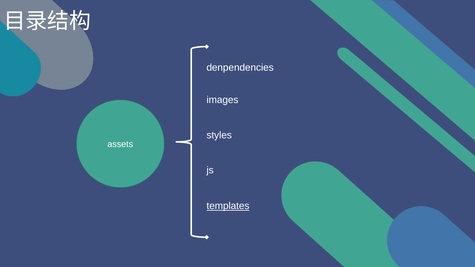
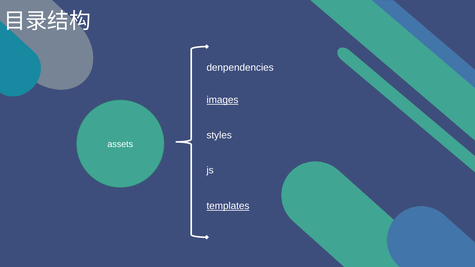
images underline: none -> present (222, 100)
